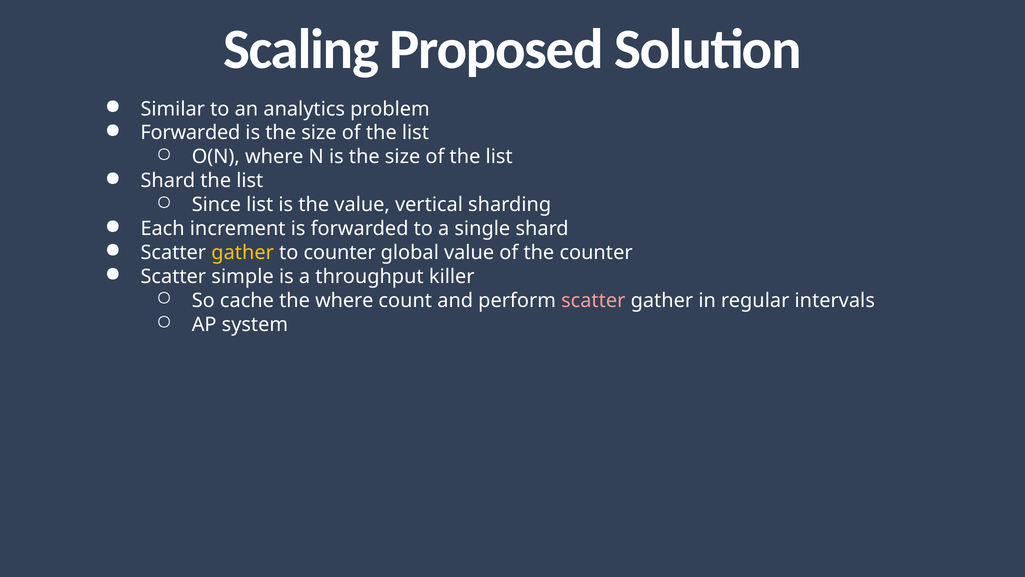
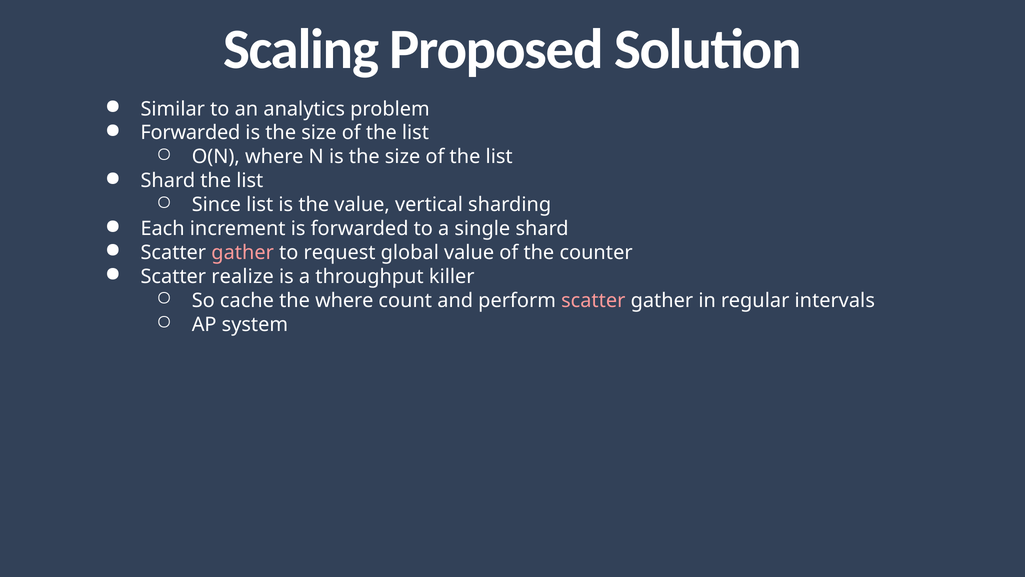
gather colour: yellow -> pink (243, 252)
to counter: counter -> request (340, 252)
simple: simple -> realize (243, 276)
